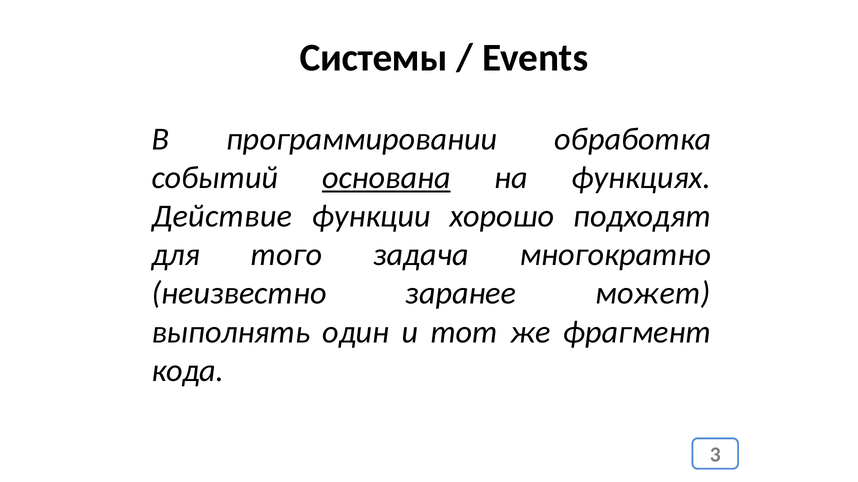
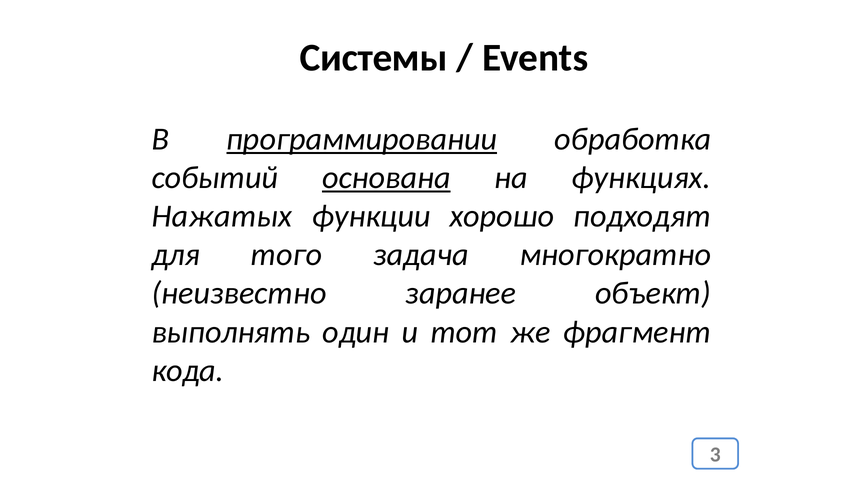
программировании underline: none -> present (362, 139)
Действие: Действие -> Нажатых (222, 217)
может: может -> объект (653, 294)
